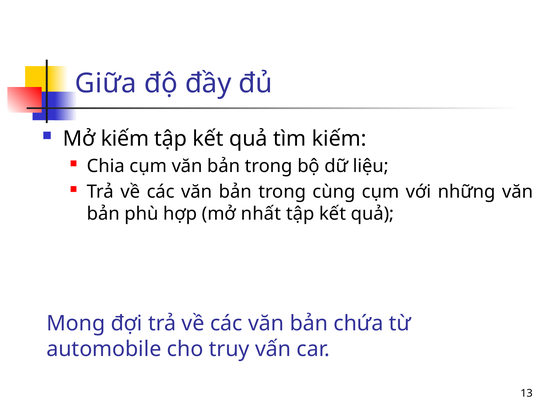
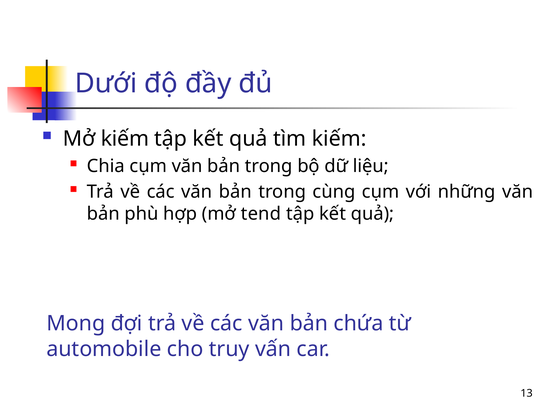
Giữa: Giữa -> Dưới (106, 83)
nhất: nhất -> tend (261, 213)
